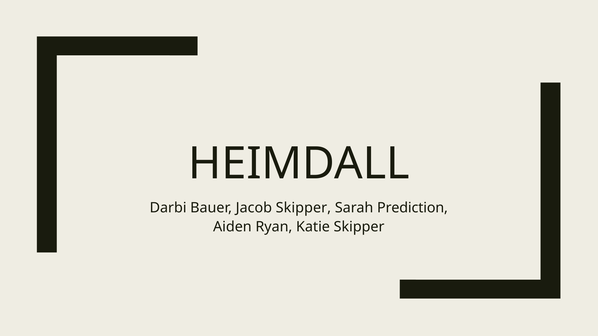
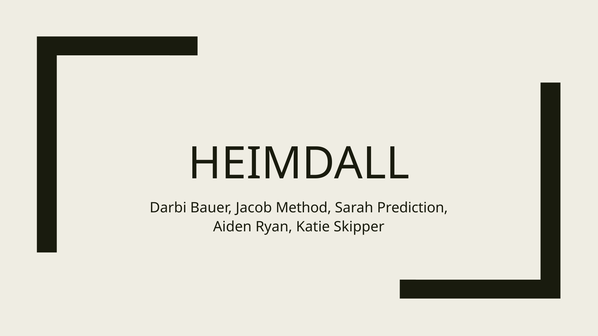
Jacob Skipper: Skipper -> Method (304, 208)
